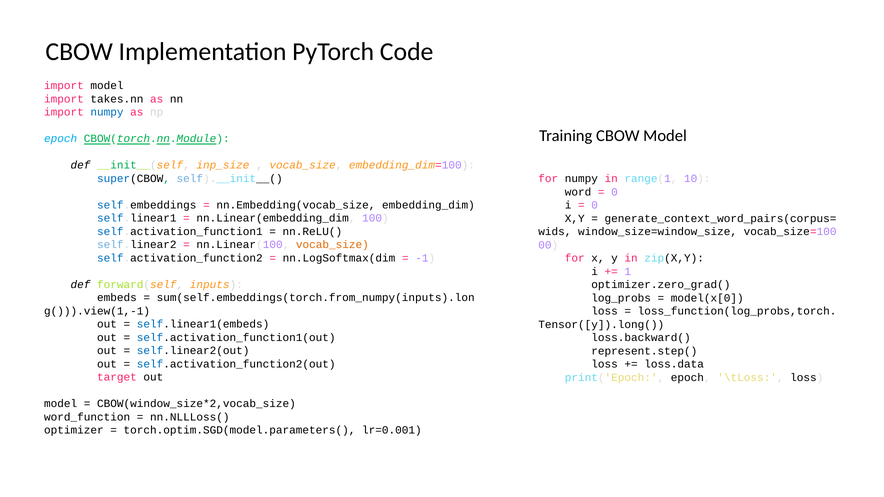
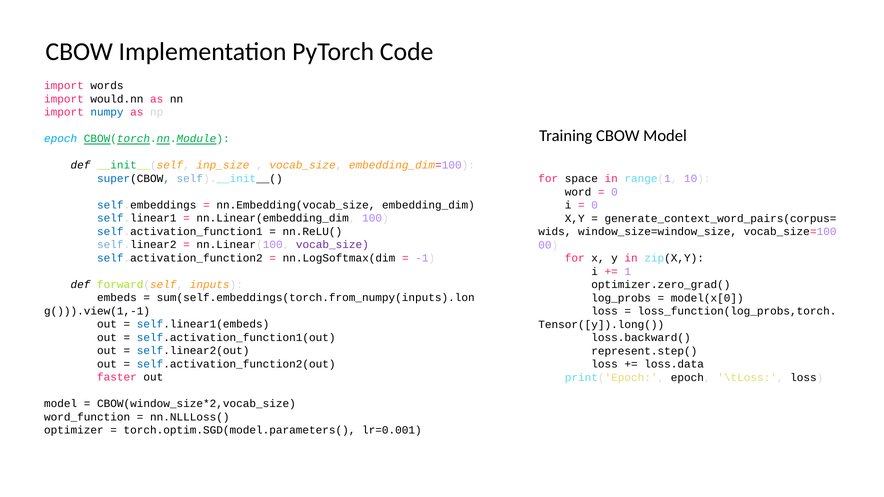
import model: model -> words (107, 86)
takes.nn: takes.nn -> would.nn (117, 99)
for numpy: numpy -> space (581, 179)
vocab_size colour: orange -> purple (332, 245)
target: target -> faster (117, 377)
